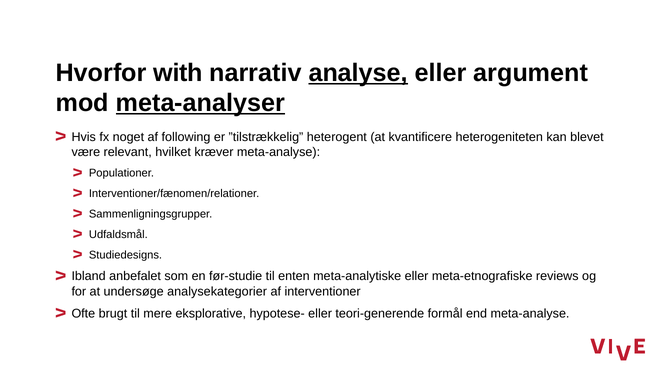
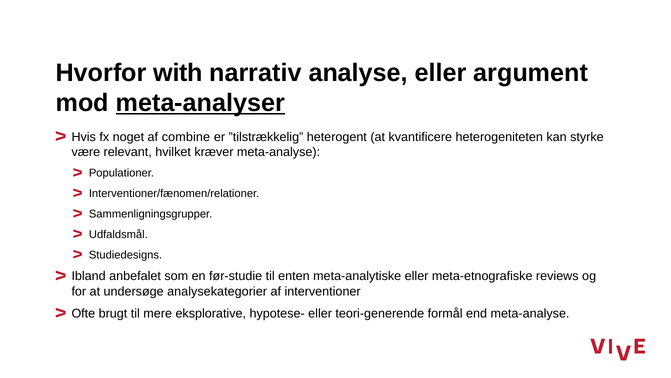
analyse underline: present -> none (358, 73)
following: following -> combine (186, 137)
blevet: blevet -> styrke (587, 137)
